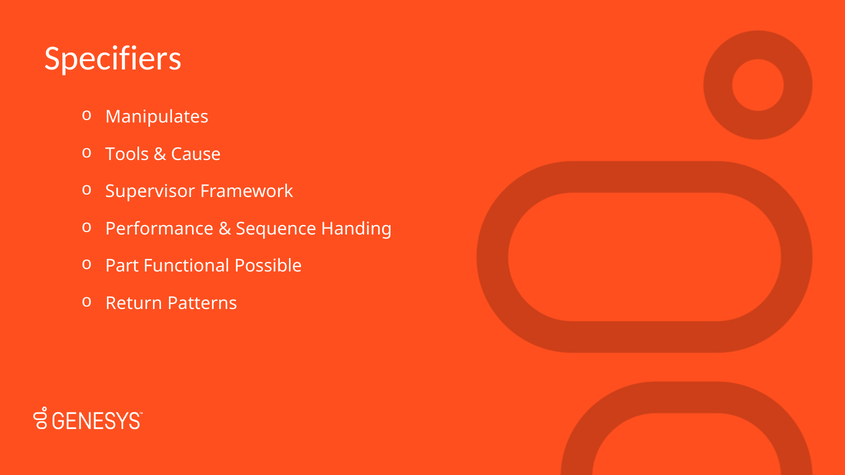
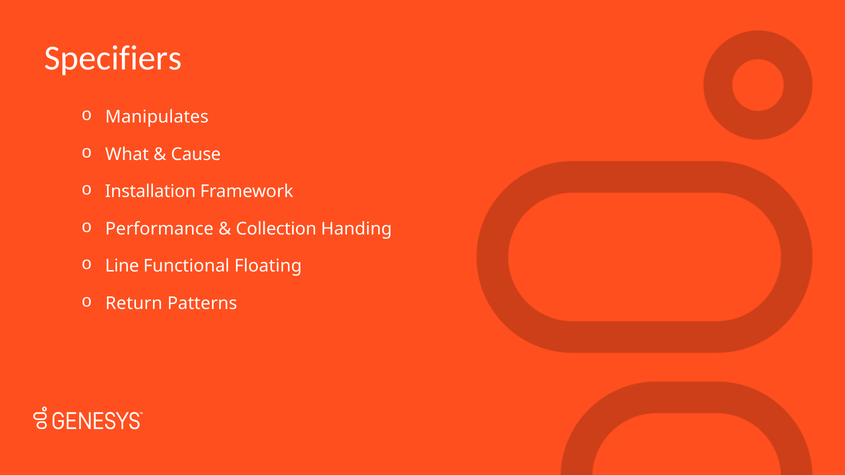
Tools: Tools -> What (127, 154)
Supervisor: Supervisor -> Installation (150, 192)
Sequence: Sequence -> Collection (276, 229)
Part: Part -> Line (122, 266)
Possible: Possible -> Floating (268, 266)
